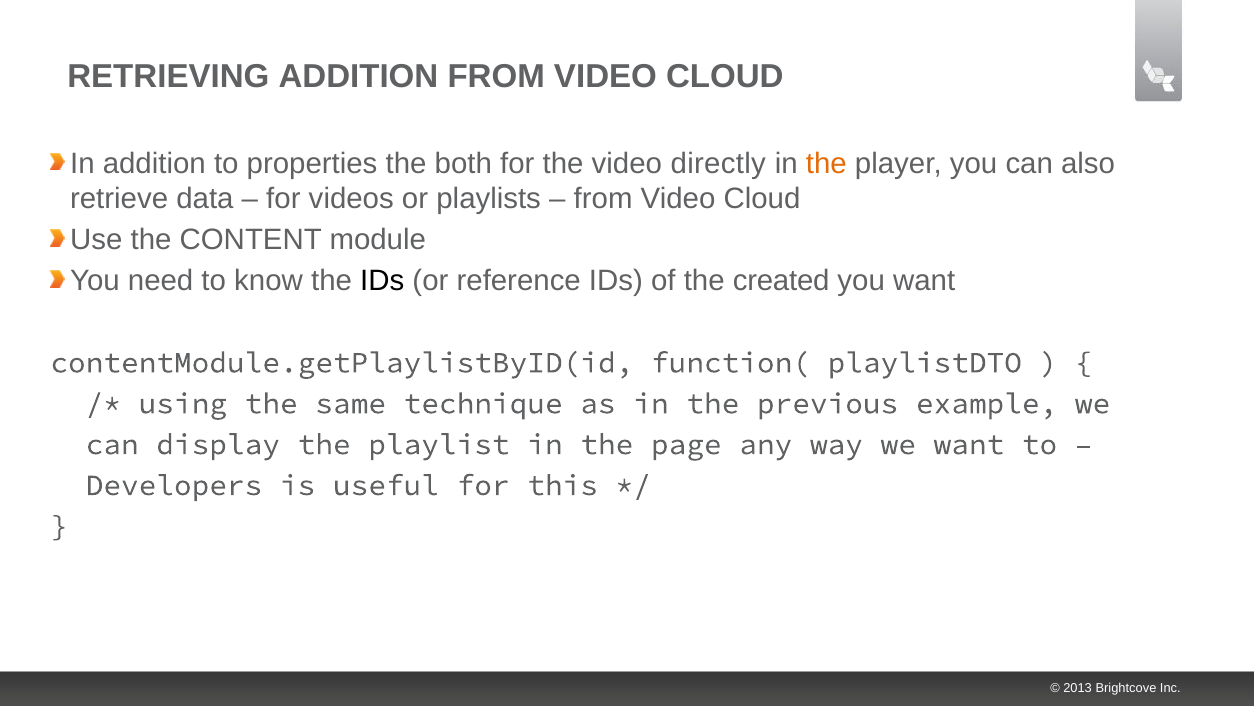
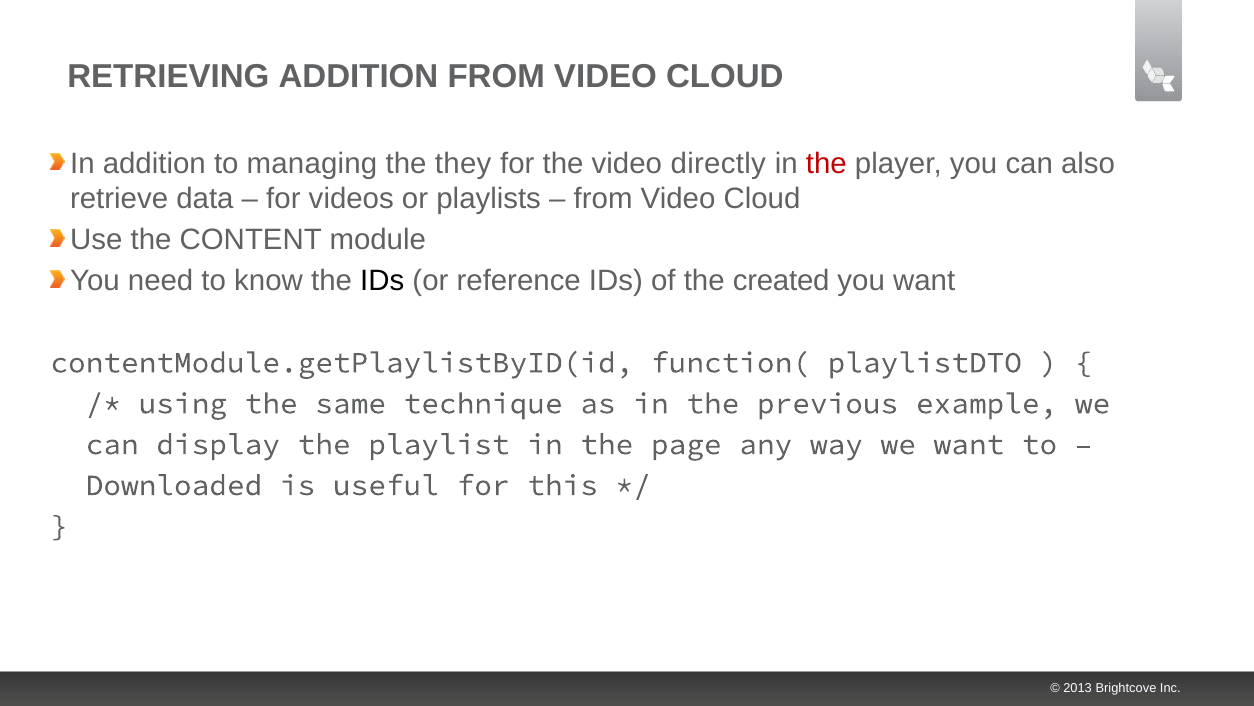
properties: properties -> managing (312, 164)
both: both -> they (463, 164)
the colour: orange -> red (826, 164)
Developers: Developers -> Downloaded (174, 485)
